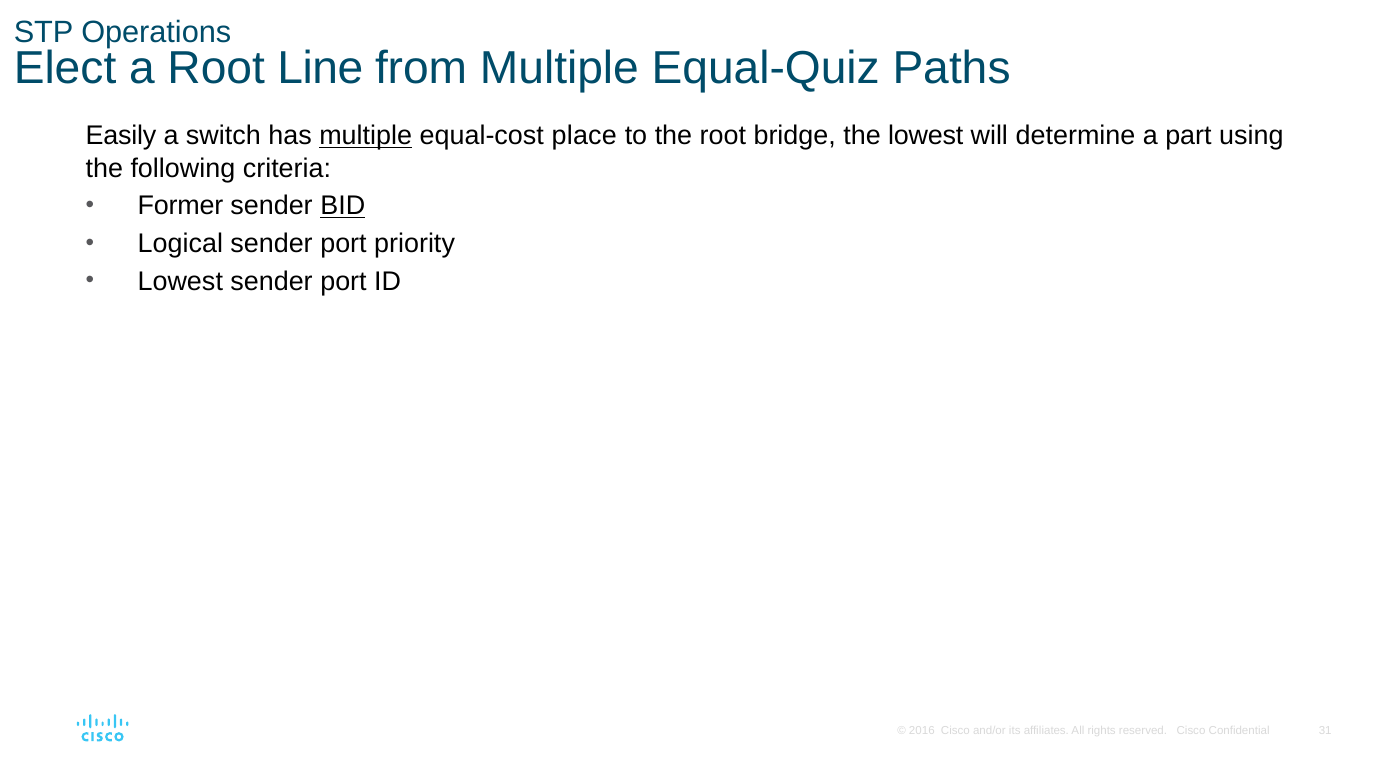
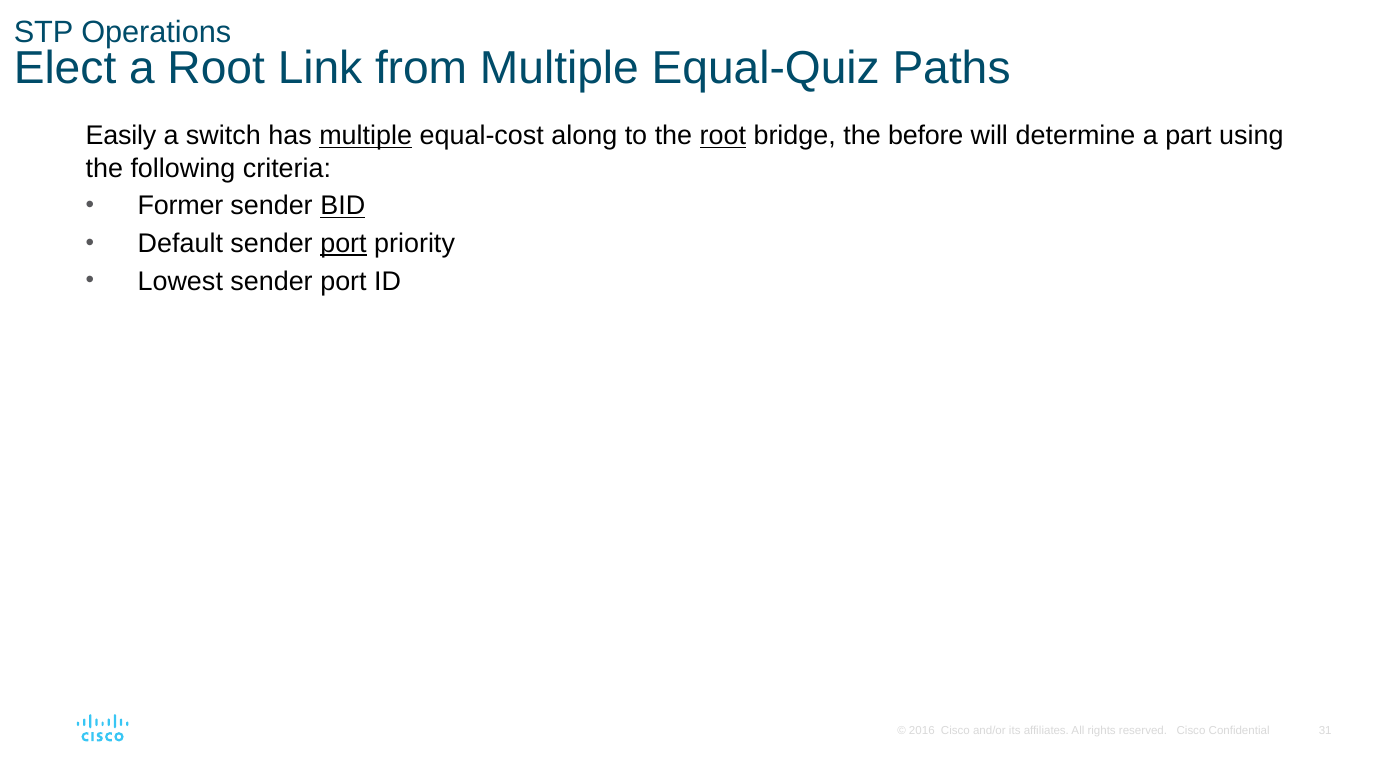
Line: Line -> Link (320, 68)
place: place -> along (584, 136)
root underline: none -> present (723, 136)
the lowest: lowest -> before (926, 136)
Logical: Logical -> Default (180, 243)
port underline: none -> present (343, 243)
